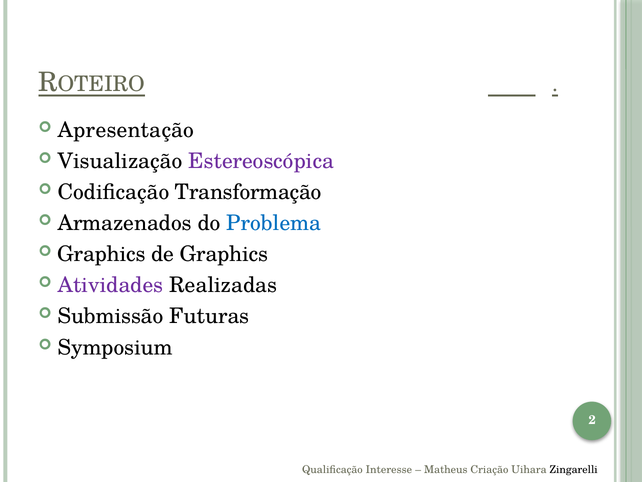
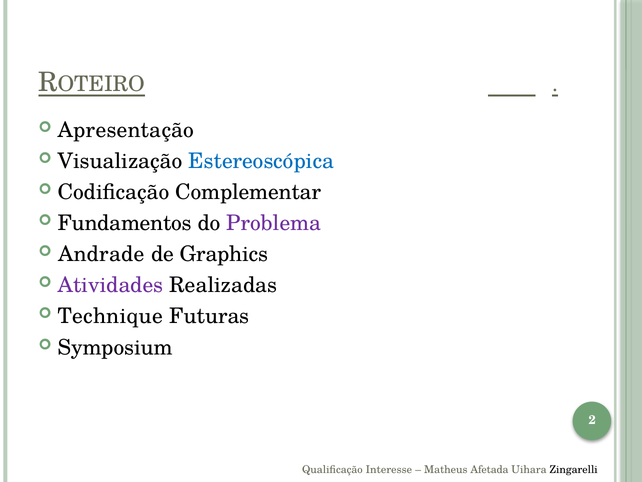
Estereoscópica colour: purple -> blue (261, 161)
Transformação: Transformação -> Complementar (248, 192)
Armazenados: Armazenados -> Fundamentos (125, 223)
Problema colour: blue -> purple (274, 223)
Graphics: Graphics -> Andrade (101, 254)
Submissão: Submissão -> Technique (110, 316)
Criação: Criação -> Afetada (489, 469)
